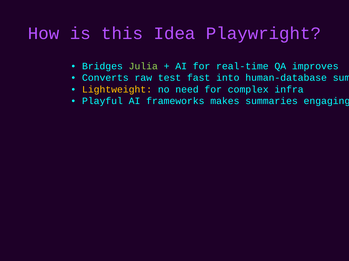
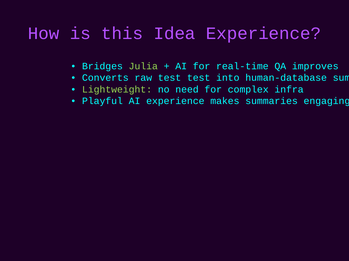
Idea Playwright: Playwright -> Experience (263, 34)
test fast: fast -> test (199, 78)
Lightweight colour: yellow -> light green (117, 90)
AI frameworks: frameworks -> experience (175, 101)
